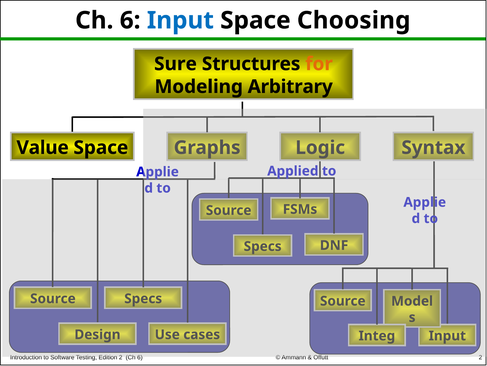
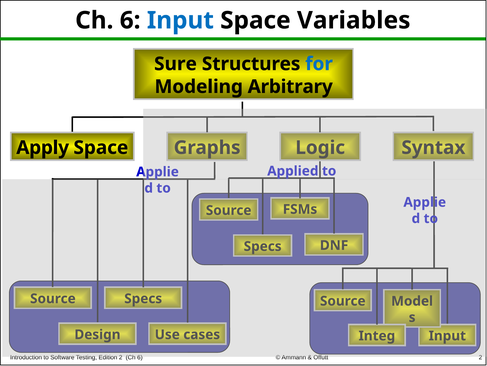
Choosing: Choosing -> Variables (354, 20)
for colour: orange -> blue (319, 64)
Value: Value -> Apply (43, 147)
